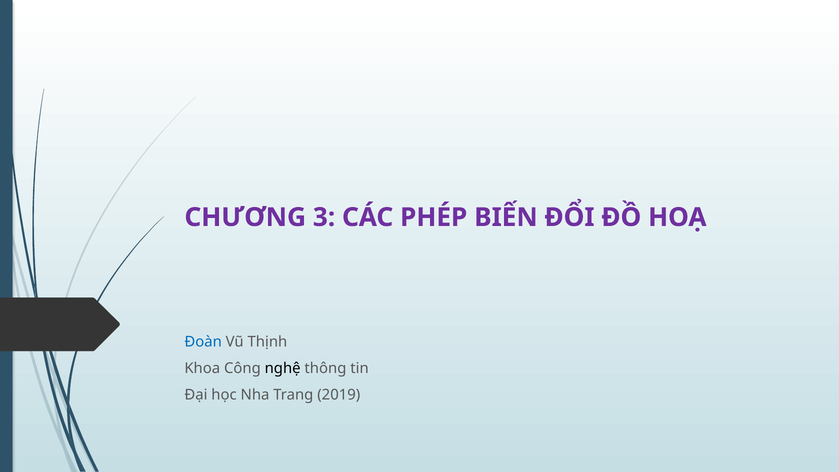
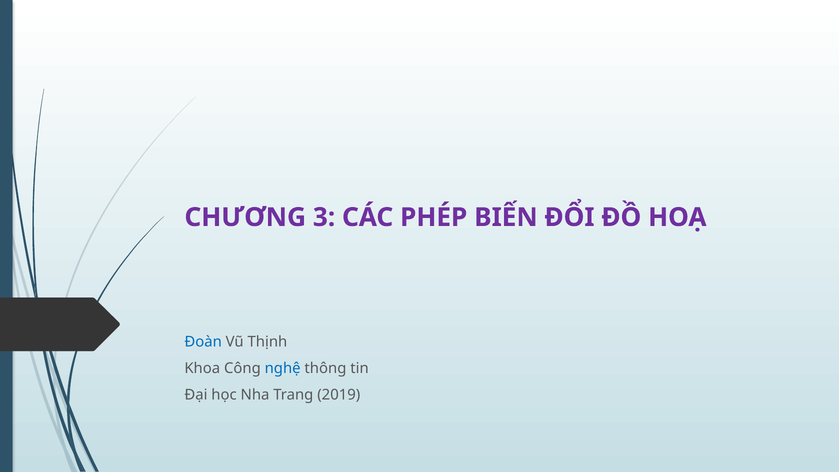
nghệ colour: black -> blue (283, 368)
